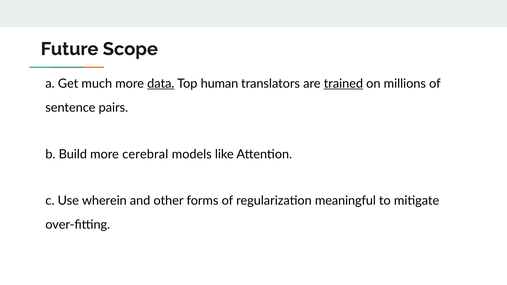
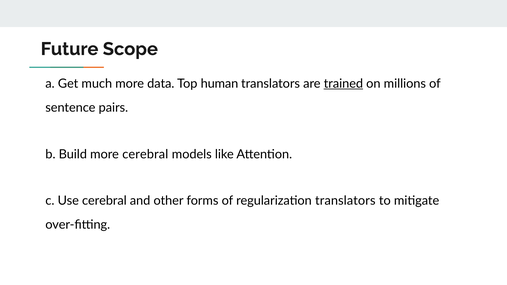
data underline: present -> none (161, 84)
Use wherein: wherein -> cerebral (104, 201)
regularization meaningful: meaningful -> translators (345, 201)
